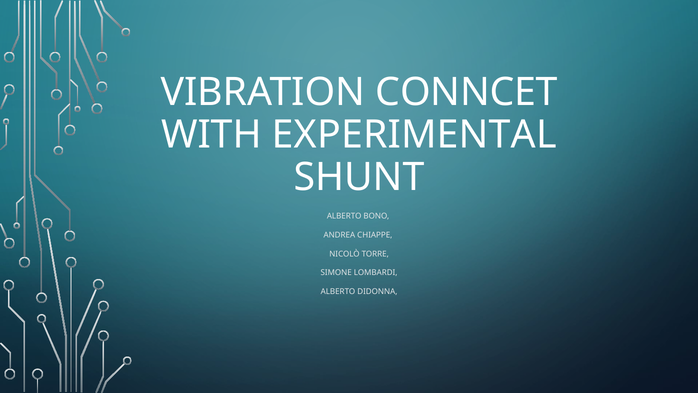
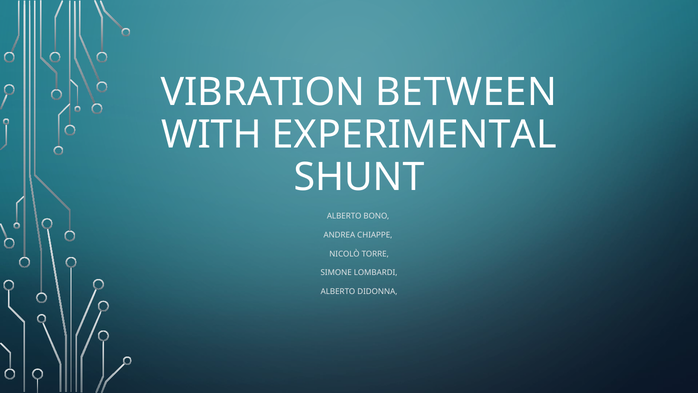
CONNCET: CONNCET -> BETWEEN (466, 92)
